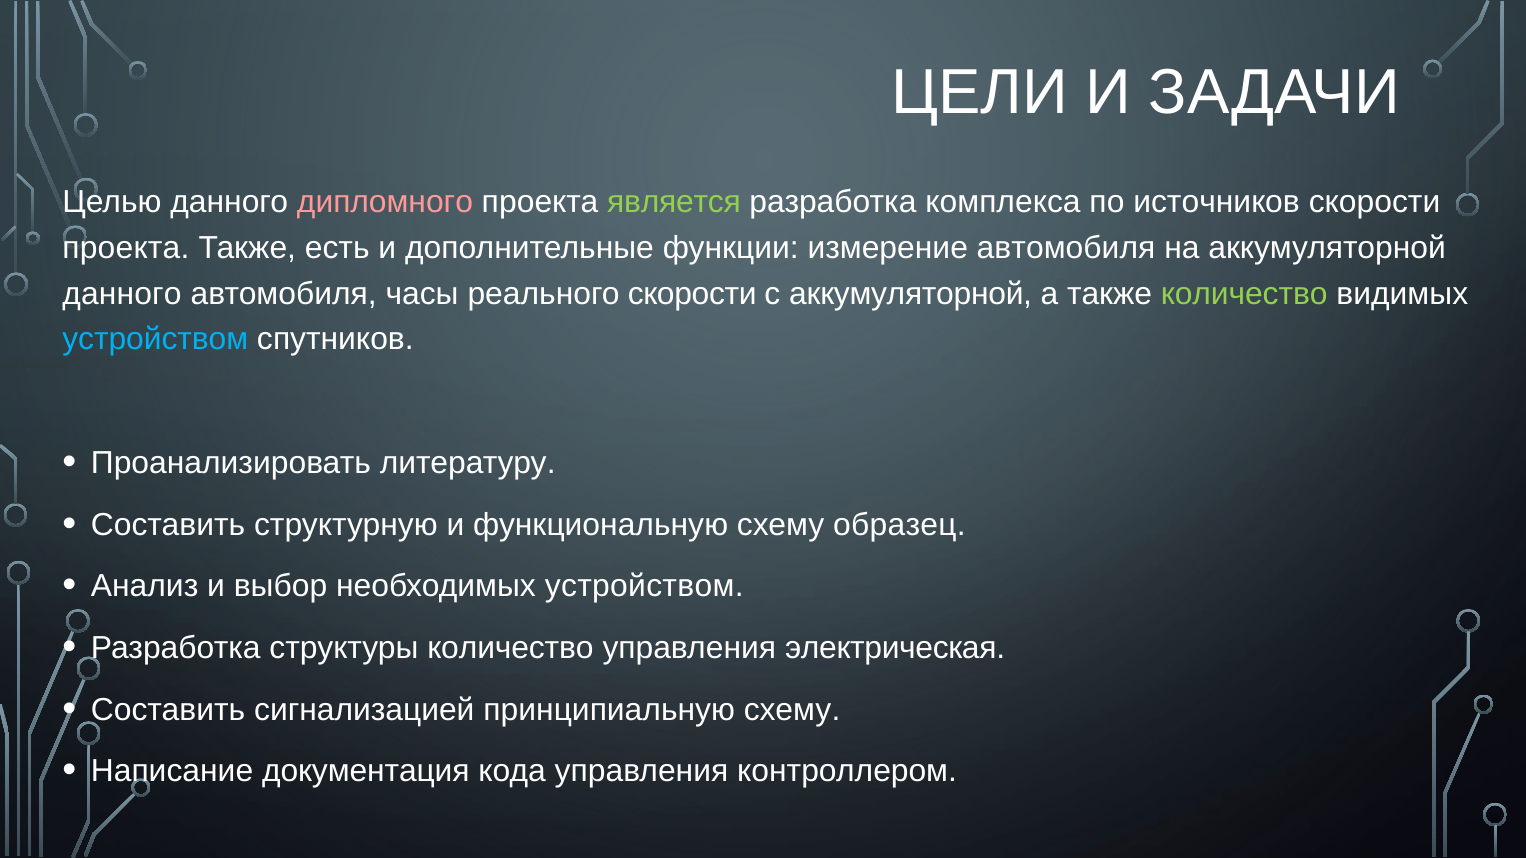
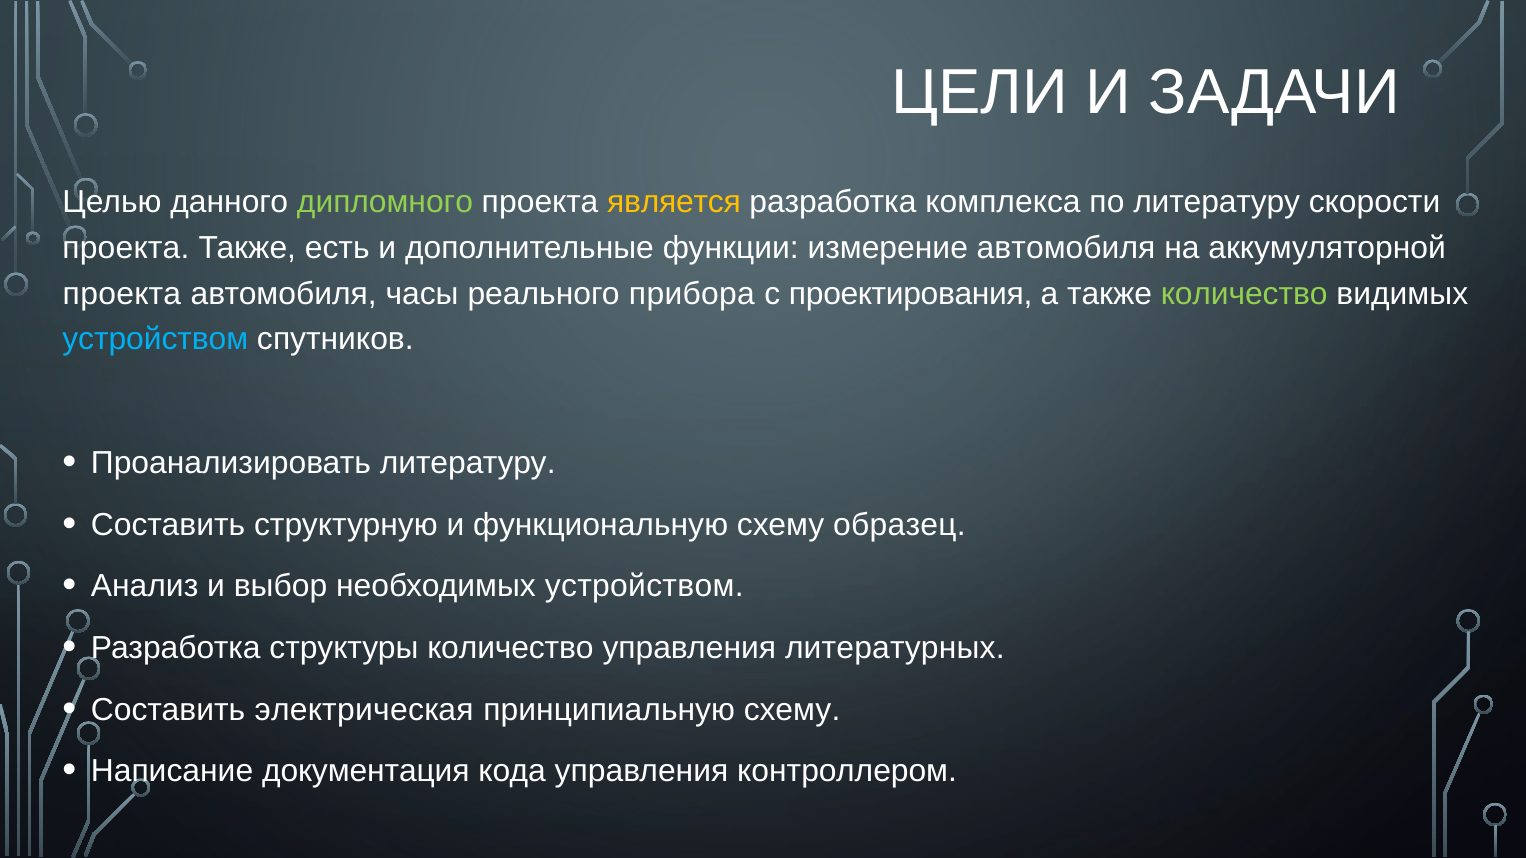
дипломного colour: pink -> light green (385, 202)
является colour: light green -> yellow (674, 202)
по источников: источников -> литературу (1217, 202)
данного: данного -> проекта (122, 294)
реального скорости: скорости -> прибора (692, 294)
с аккумуляторной: аккумуляторной -> проектирования (911, 294)
электрическая: электрическая -> литературных (895, 648)
сигнализацией: сигнализацией -> электрическая (364, 710)
